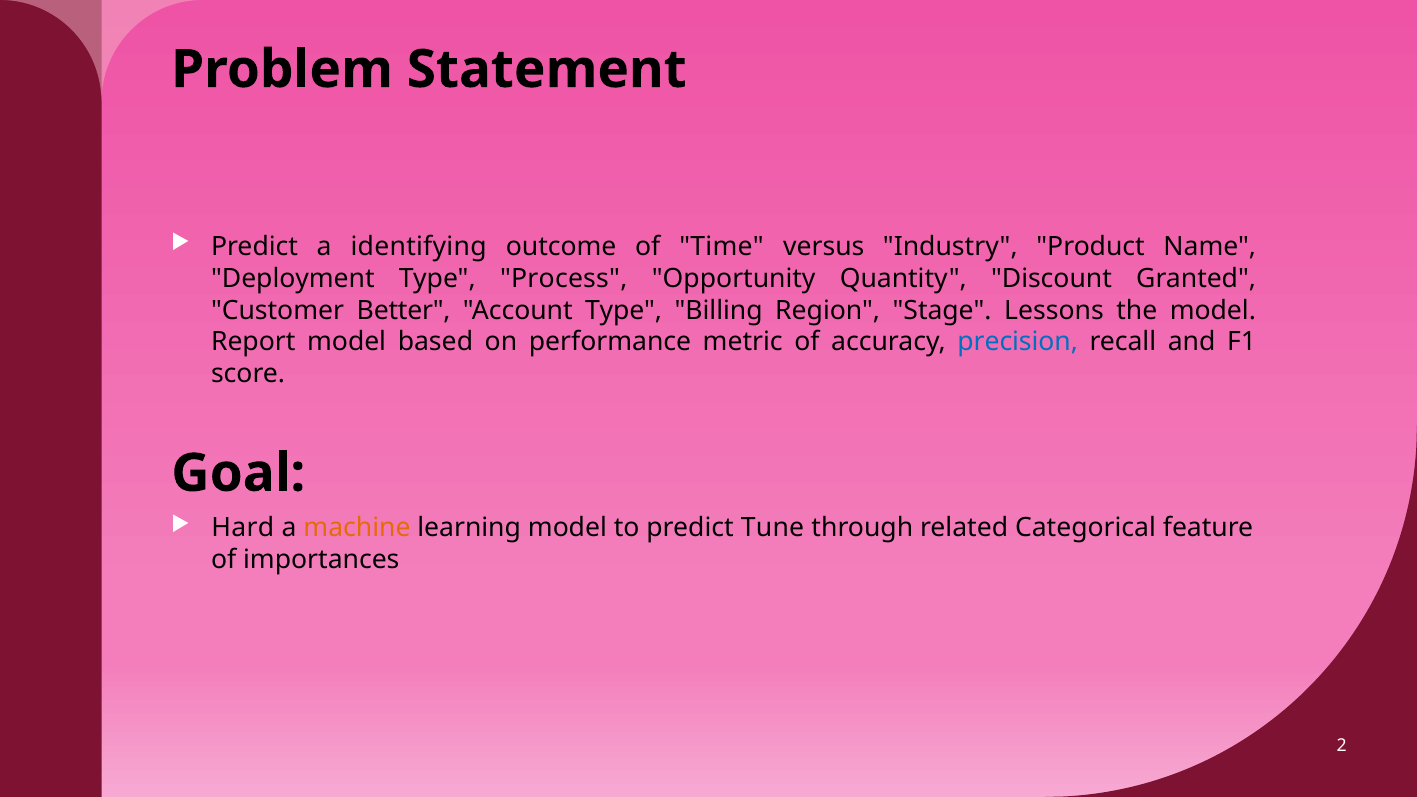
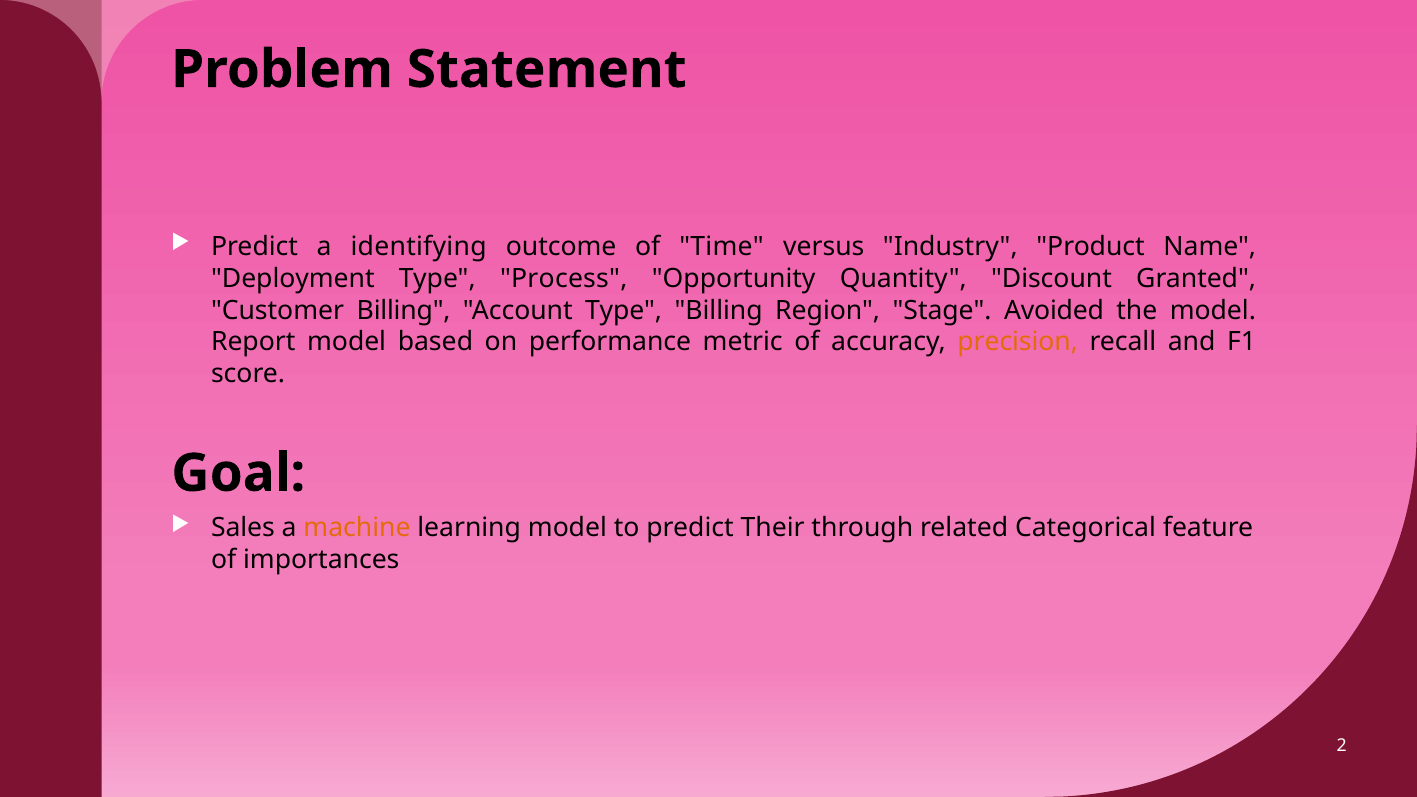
Customer Better: Better -> Billing (404, 310)
Lessons: Lessons -> Avoided (1054, 310)
precision colour: blue -> orange (1018, 342)
Hard: Hard -> Sales (243, 528)
Tune: Tune -> Their (773, 528)
